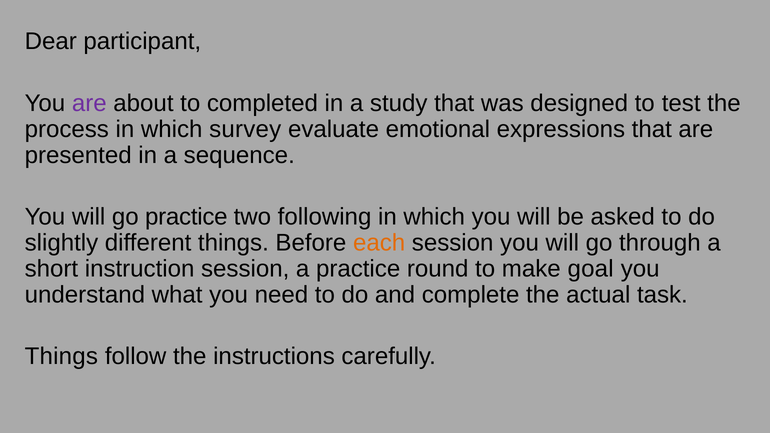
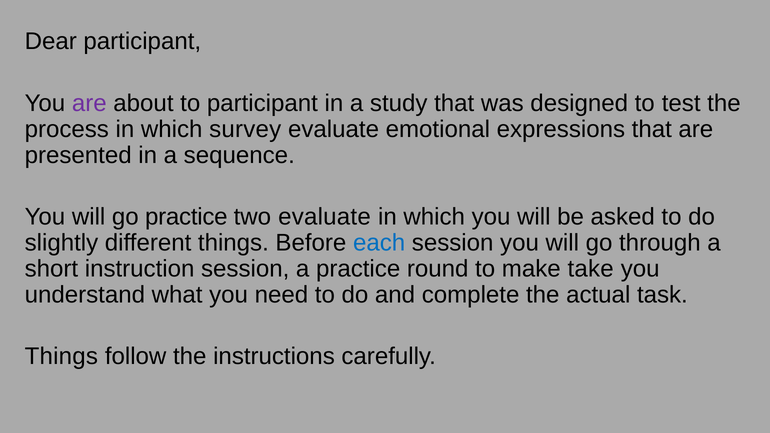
to completed: completed -> participant (262, 103)
two following: following -> evaluate (324, 217)
each colour: orange -> blue (379, 243)
goal: goal -> take (591, 269)
